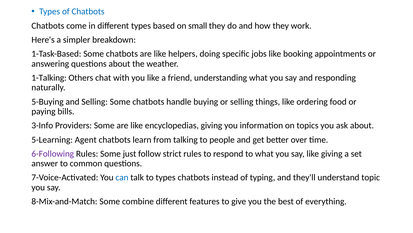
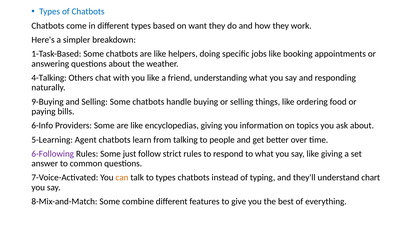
small: small -> want (198, 26)
1-Talking: 1-Talking -> 4-Talking (49, 78)
5-Buying: 5-Buying -> 9-Buying (48, 101)
3-Info: 3-Info -> 6-Info (42, 125)
can colour: blue -> orange (122, 177)
topic: topic -> chart (371, 177)
